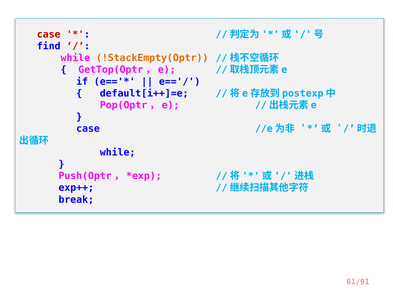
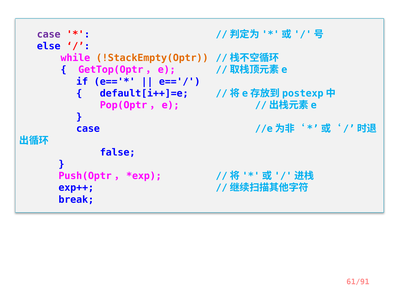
case colour: red -> purple (49, 34)
find: find -> else (49, 46)
while: while -> false (118, 152)
